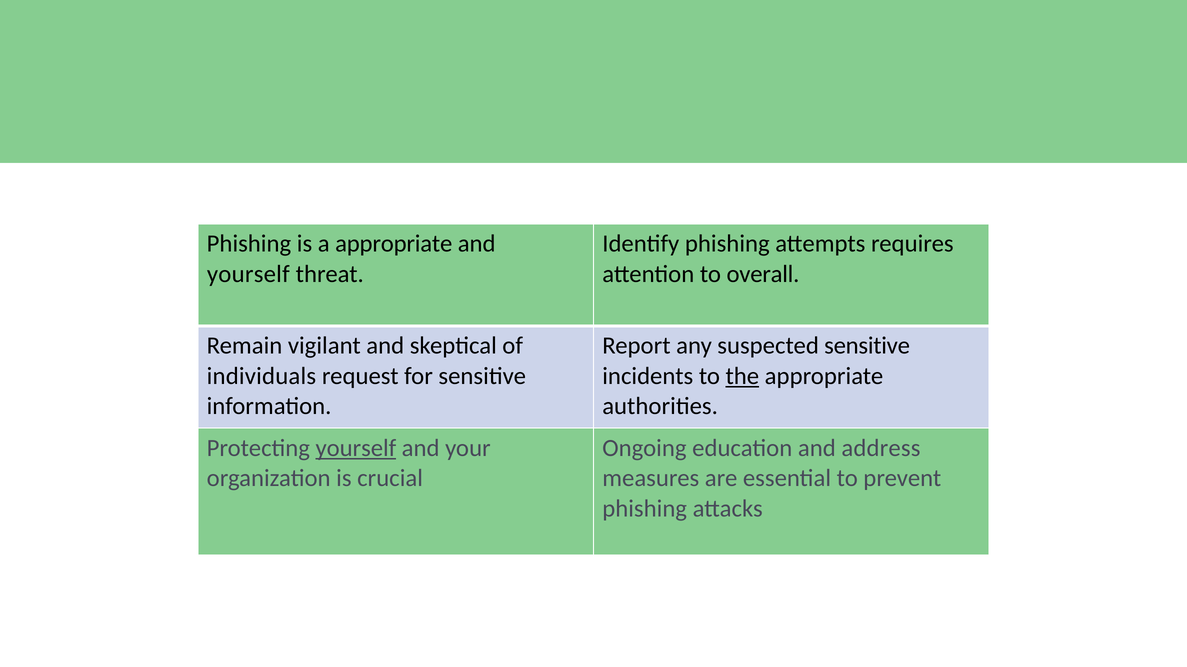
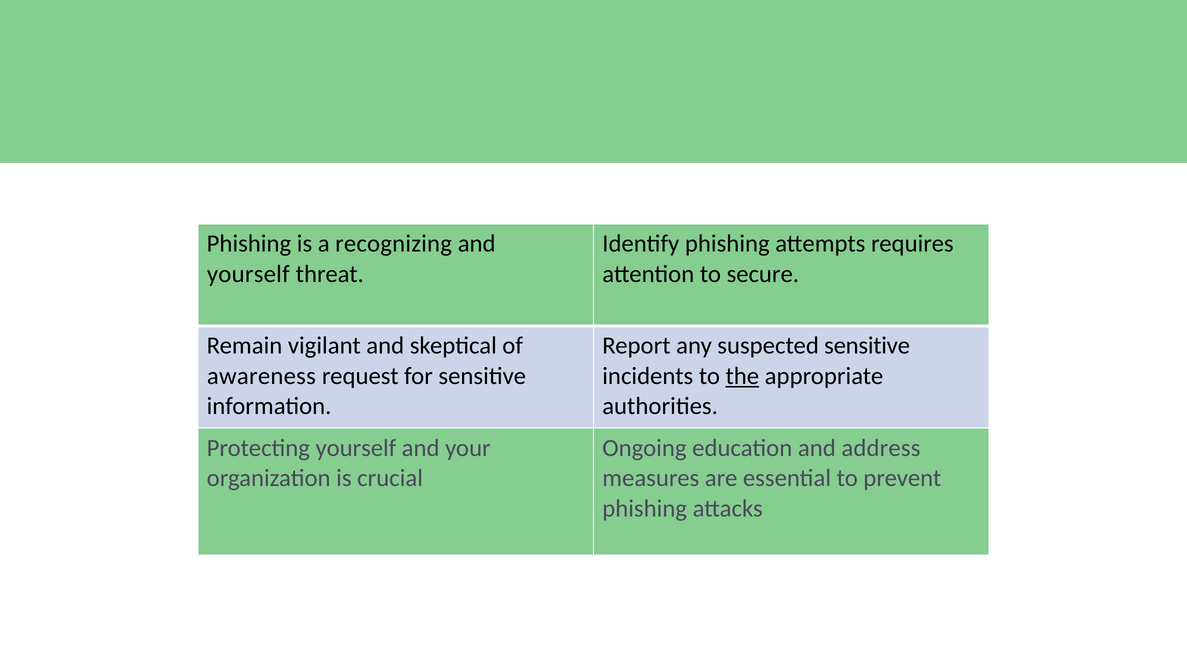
a appropriate: appropriate -> recognizing (394, 244)
overall: overall -> secure (763, 274)
individuals: individuals -> awareness (261, 376)
yourself underline: present -> none (356, 448)
